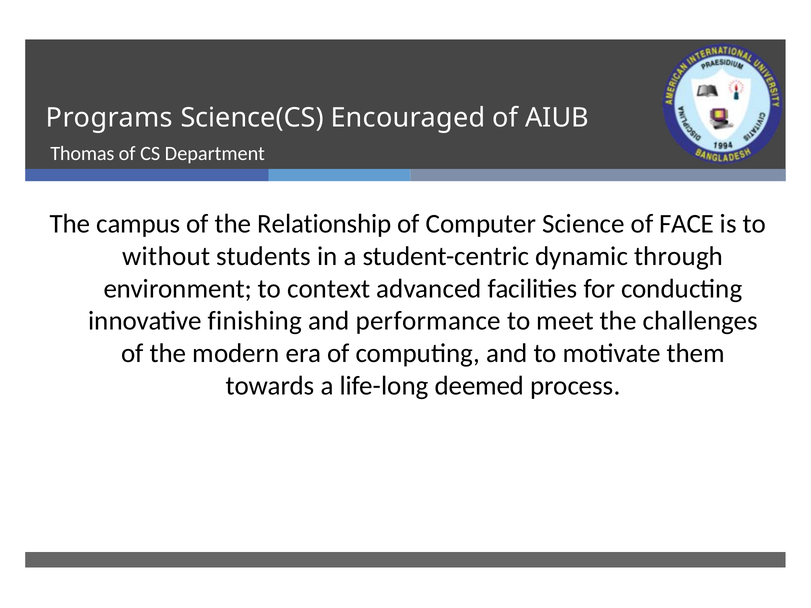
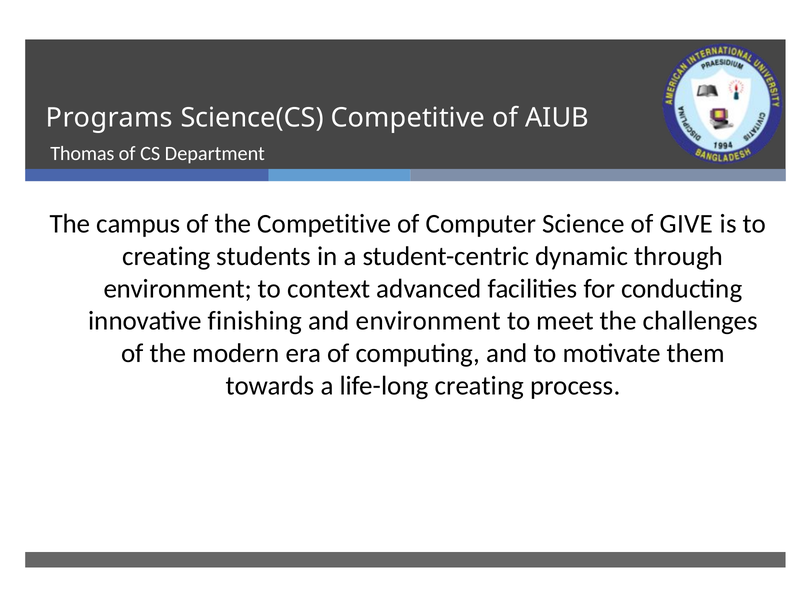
Science(CS Encouraged: Encouraged -> Competitive (408, 118)
the Relationship: Relationship -> Competitive (324, 224)
FACE: FACE -> GIVE (686, 224)
without: without -> creating (166, 256)
and performance: performance -> environment (428, 321)
life-long deemed: deemed -> creating (479, 386)
